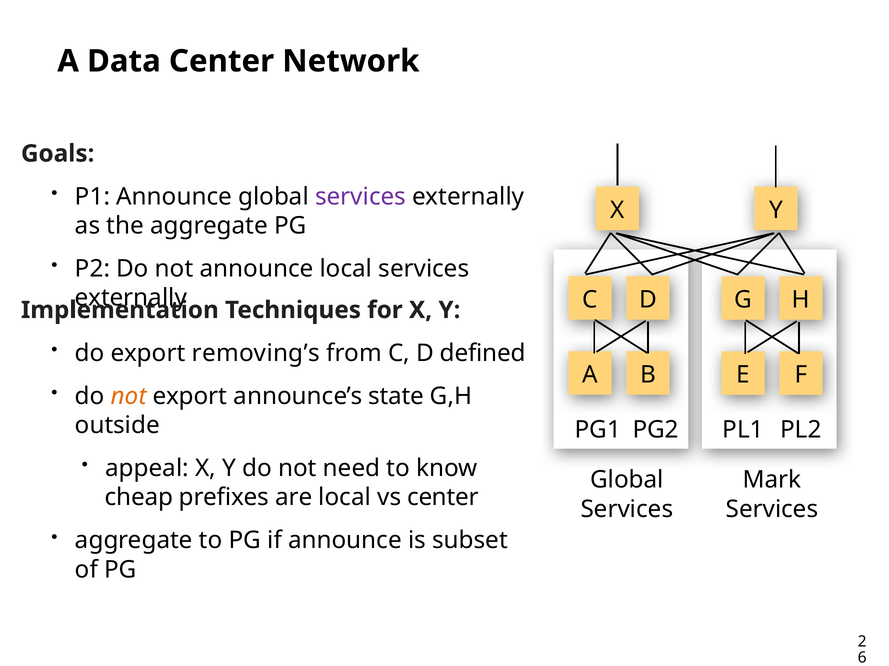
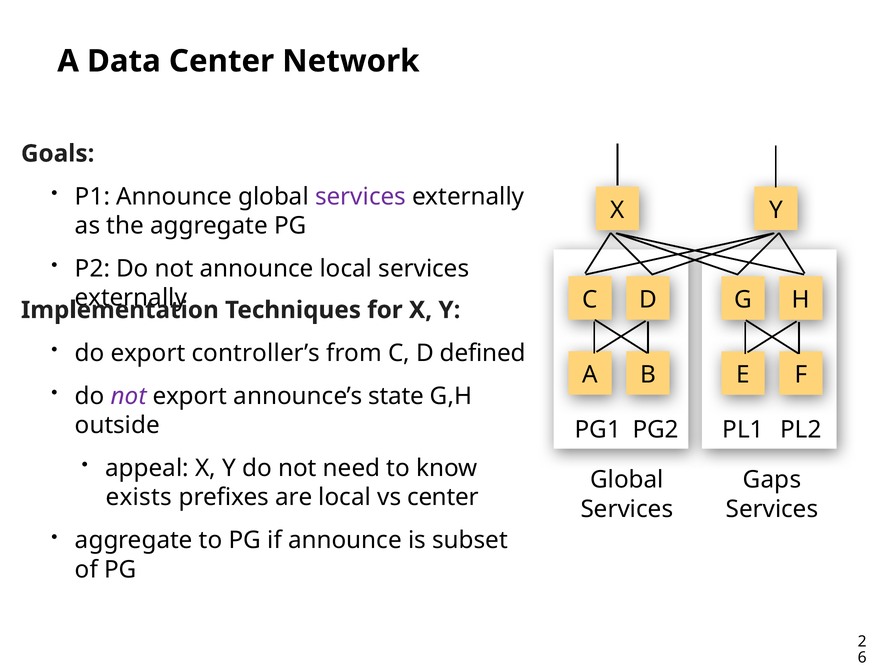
removing’s: removing’s -> controller’s (256, 353)
not colour: orange -> purple (129, 397)
Mark: Mark -> Gaps (772, 481)
cheap: cheap -> exists (139, 498)
